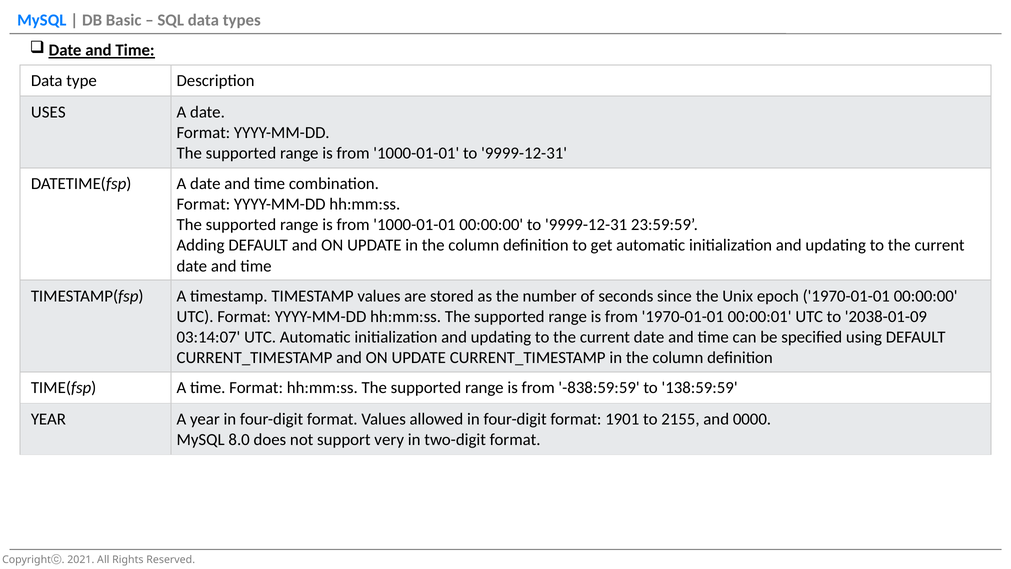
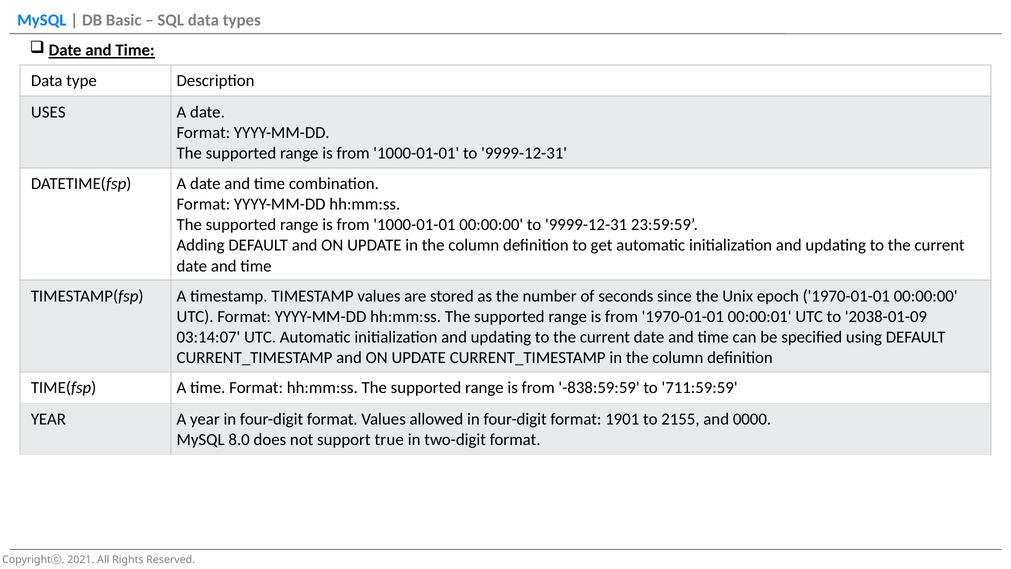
138:59:59: 138:59:59 -> 711:59:59 (700, 388)
very: very -> true (389, 439)
